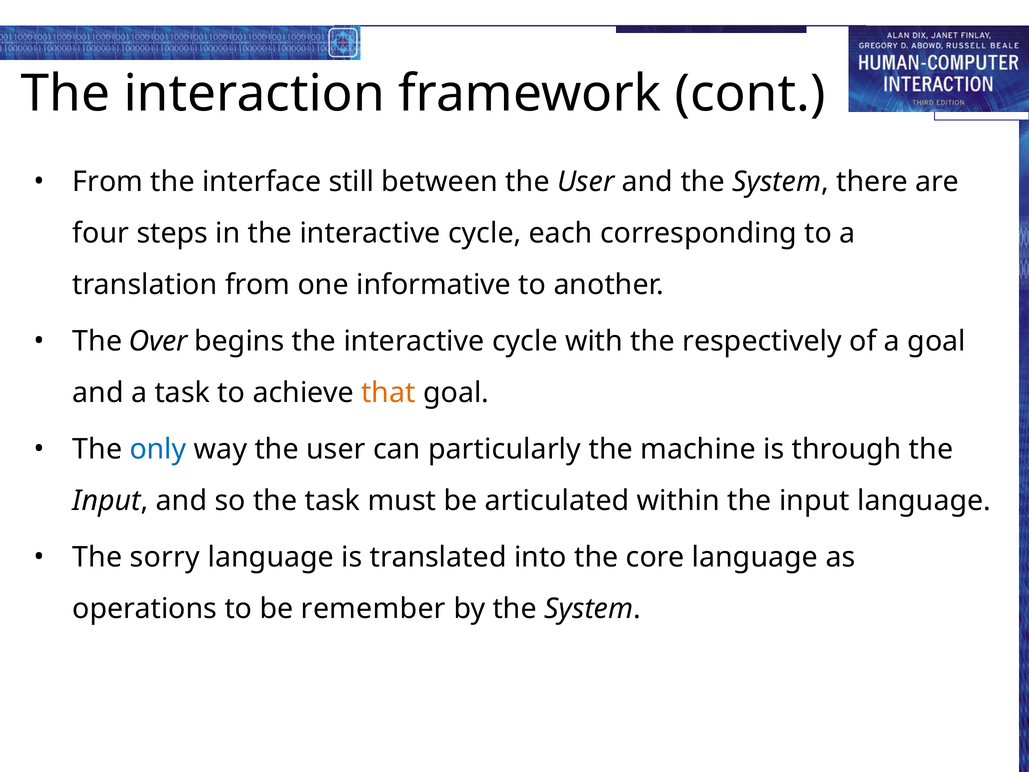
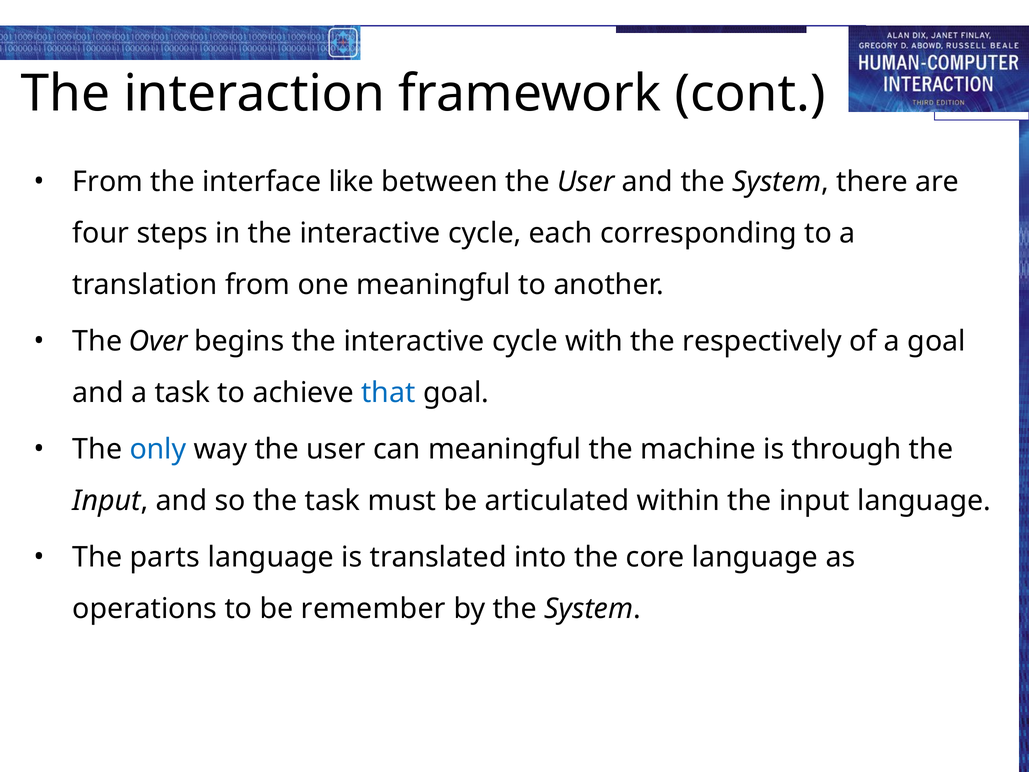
still: still -> like (351, 182)
one informative: informative -> meaningful (434, 284)
that colour: orange -> blue (388, 393)
can particularly: particularly -> meaningful (505, 449)
sorry: sorry -> parts (165, 557)
